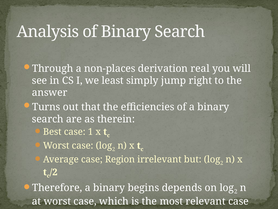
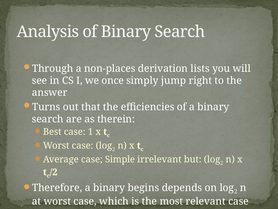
real: real -> lists (200, 68)
least: least -> once (113, 80)
Region: Region -> Simple (120, 159)
